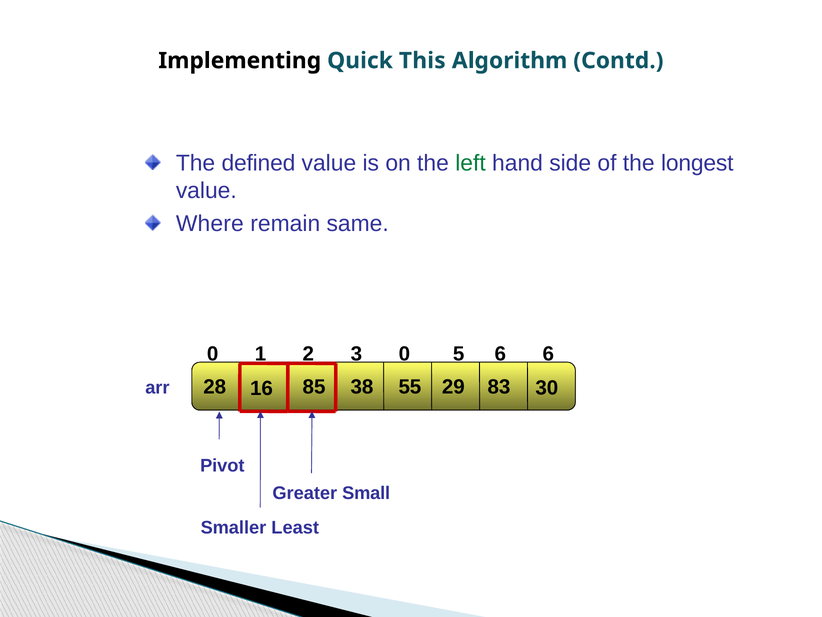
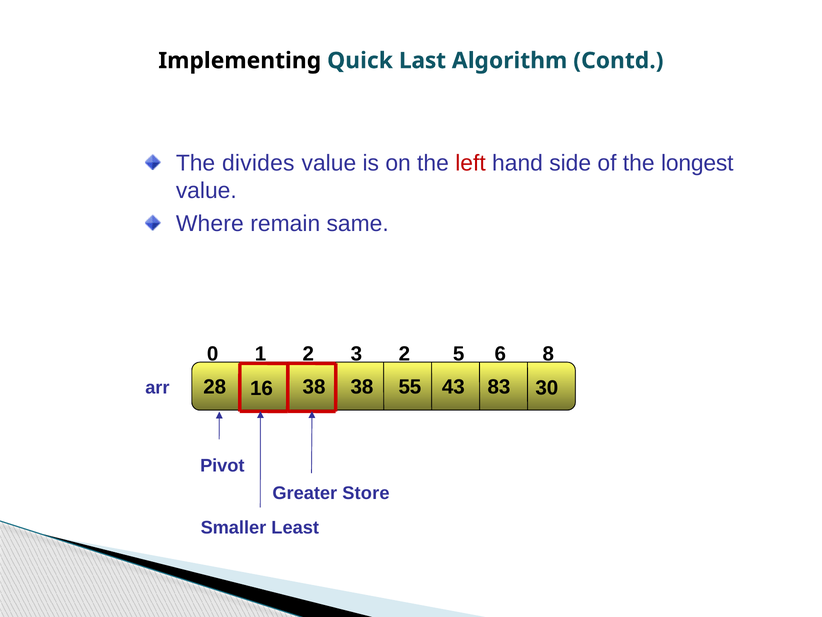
This: This -> Last (422, 61)
defined: defined -> divides (258, 163)
left colour: green -> red (470, 163)
6 6: 6 -> 8 (548, 354)
0 0: 0 -> 2 (404, 354)
29: 29 -> 43 (453, 387)
16 85: 85 -> 38 (314, 387)
Small: Small -> Store (366, 493)
